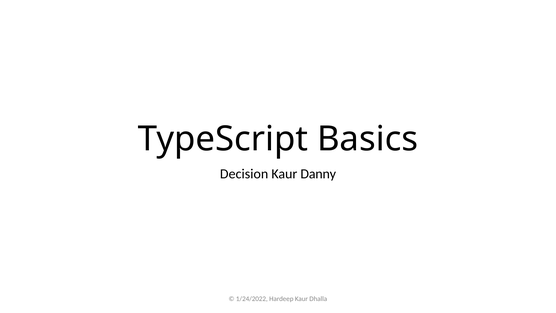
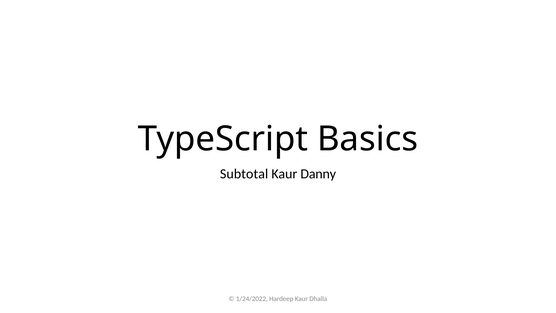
Decision: Decision -> Subtotal (244, 174)
